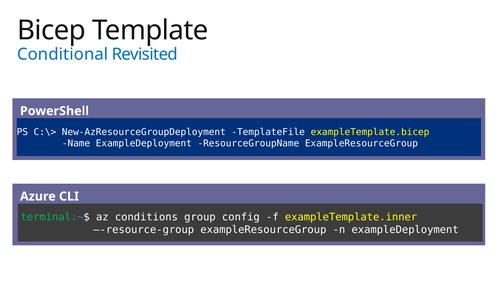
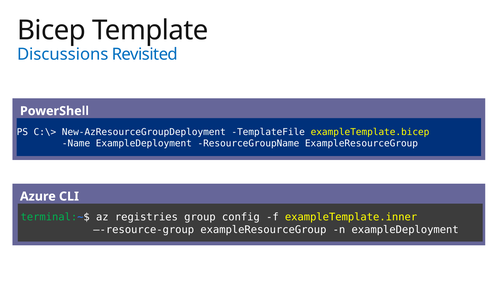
Conditional: Conditional -> Discussions (63, 54)
conditions: conditions -> registries (146, 217)
